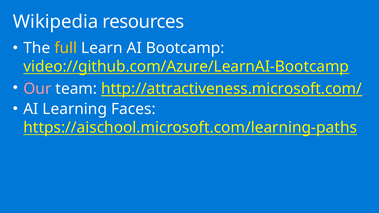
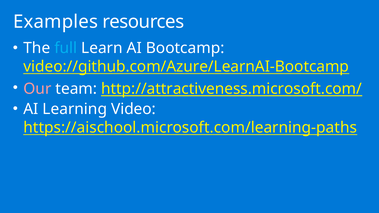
Wikipedia: Wikipedia -> Examples (56, 22)
full colour: yellow -> light blue (66, 48)
Faces: Faces -> Video (133, 109)
